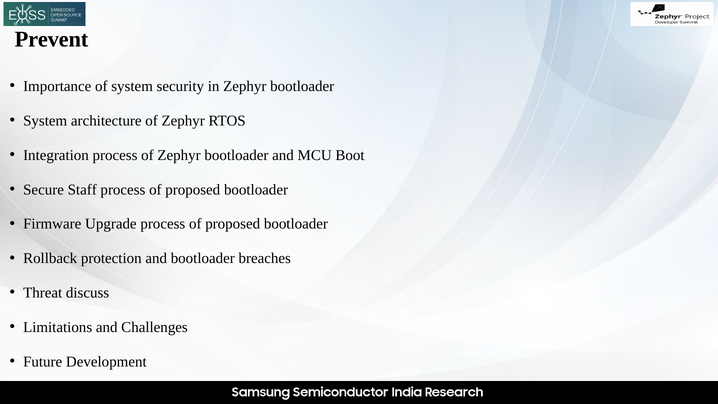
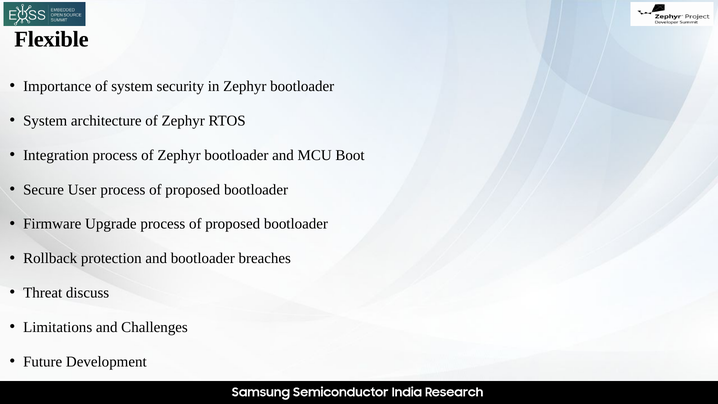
Prevent: Prevent -> Flexible (51, 39)
Staff: Staff -> User (82, 190)
